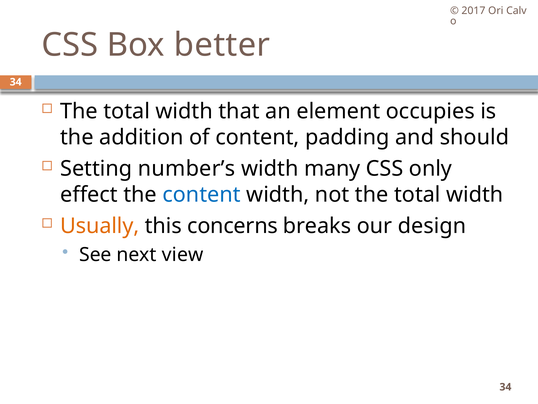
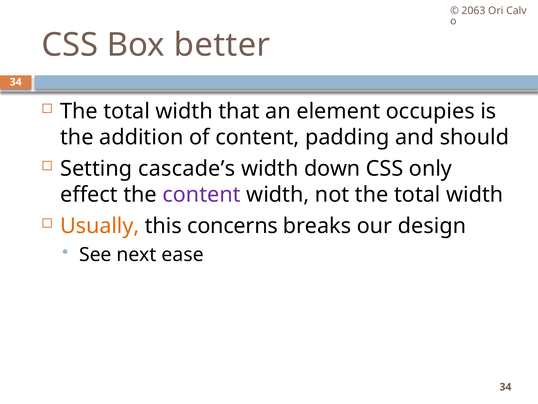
2017: 2017 -> 2063 (473, 11)
number’s: number’s -> cascade’s (187, 169)
many: many -> down (332, 169)
content colour: blue -> purple (202, 195)
view: view -> ease (183, 254)
